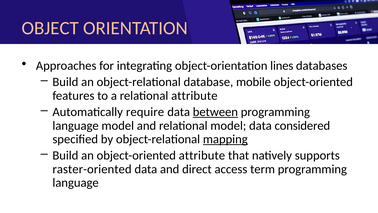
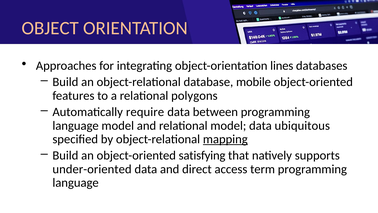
relational attribute: attribute -> polygons (194, 96)
between underline: present -> none (215, 112)
considered: considered -> ubiquitous (302, 125)
object-oriented attribute: attribute -> satisfying (202, 155)
raster-oriented: raster-oriented -> under-oriented (92, 169)
